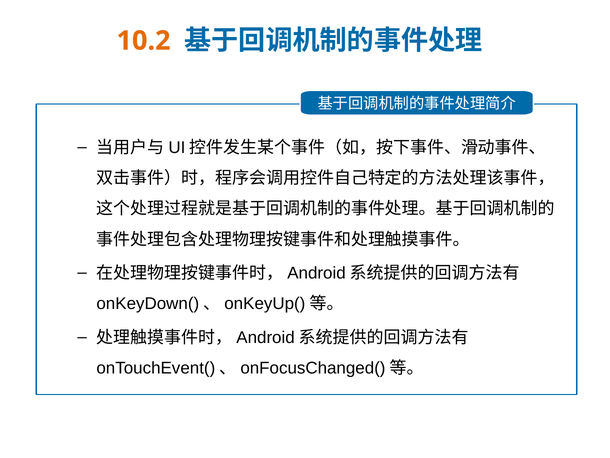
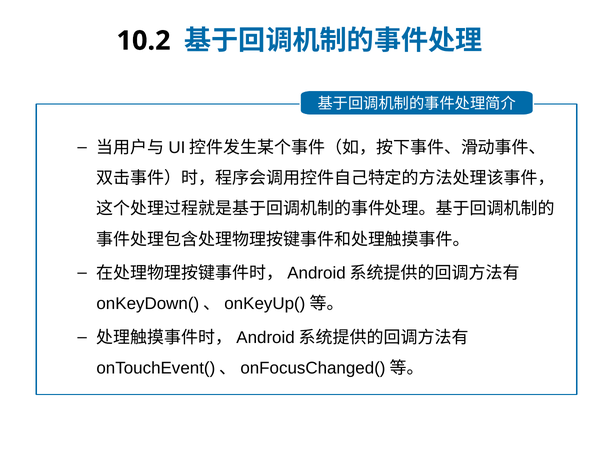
10.2 colour: orange -> black (144, 41)
